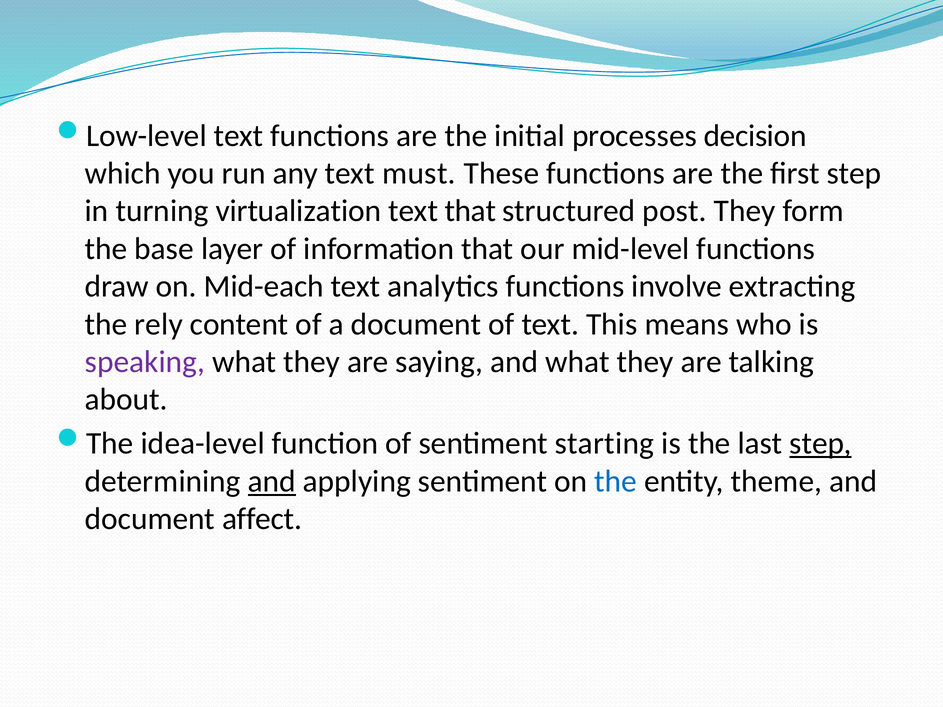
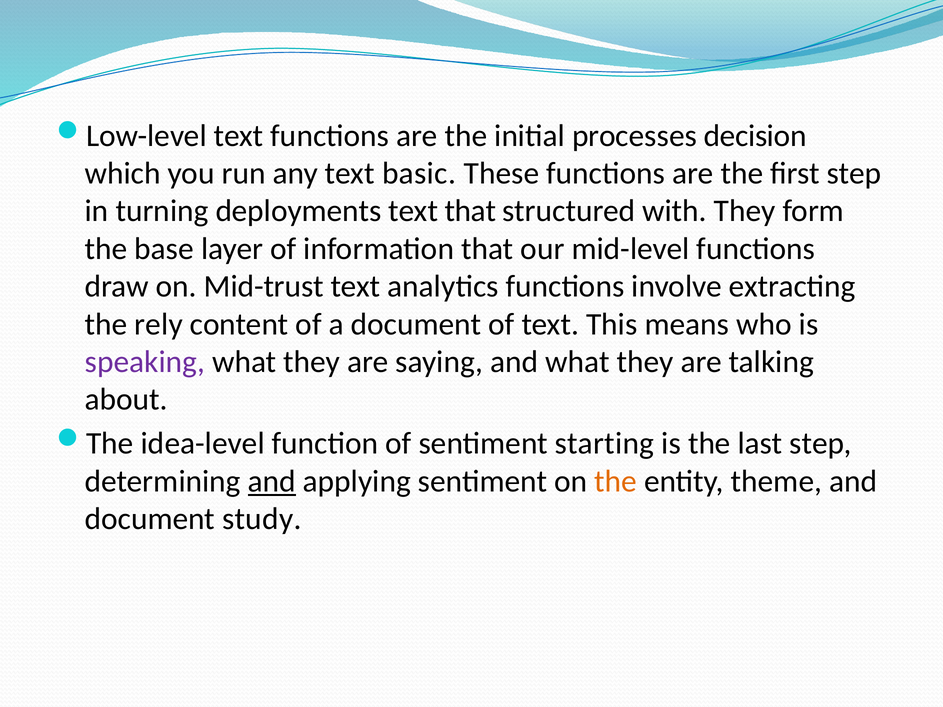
must: must -> basic (419, 173)
virtualization: virtualization -> deployments (298, 211)
post: post -> with (675, 211)
Mid-each: Mid-each -> Mid-trust (264, 287)
step underline: present -> none (821, 444)
the colour: blue -> orange (616, 481)
affect: affect -> study (262, 519)
